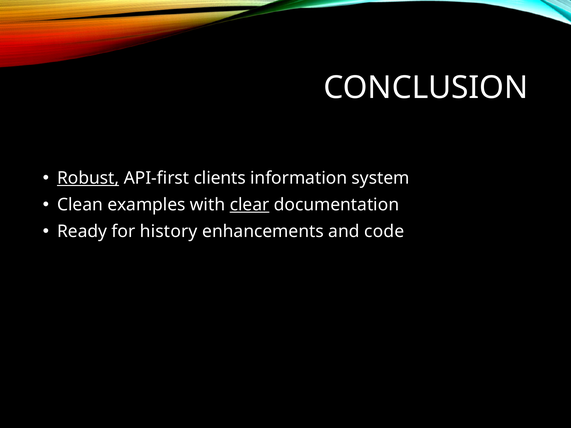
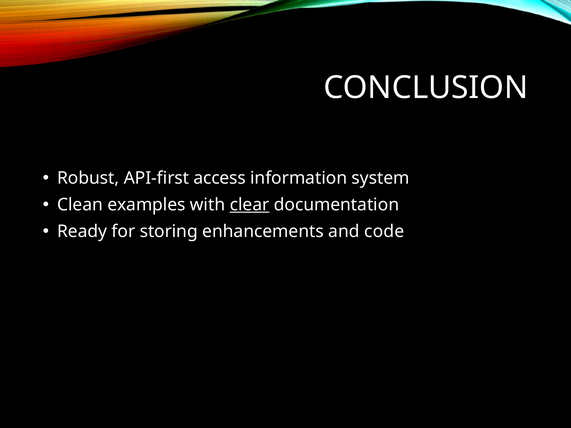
Robust underline: present -> none (88, 178)
clients: clients -> access (220, 178)
history: history -> storing (169, 232)
